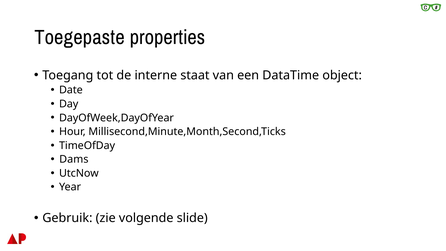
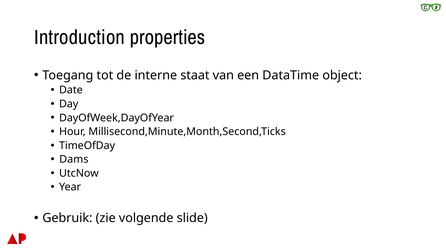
Toegepaste: Toegepaste -> Introduction (80, 37)
